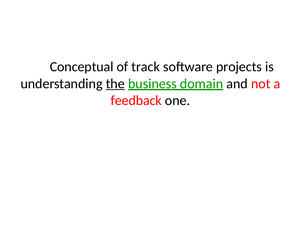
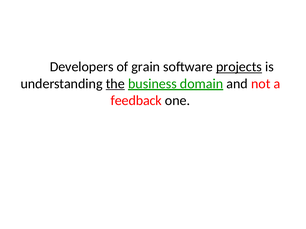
Conceptual: Conceptual -> Developers (82, 67)
track: track -> grain (146, 67)
projects underline: none -> present (239, 67)
